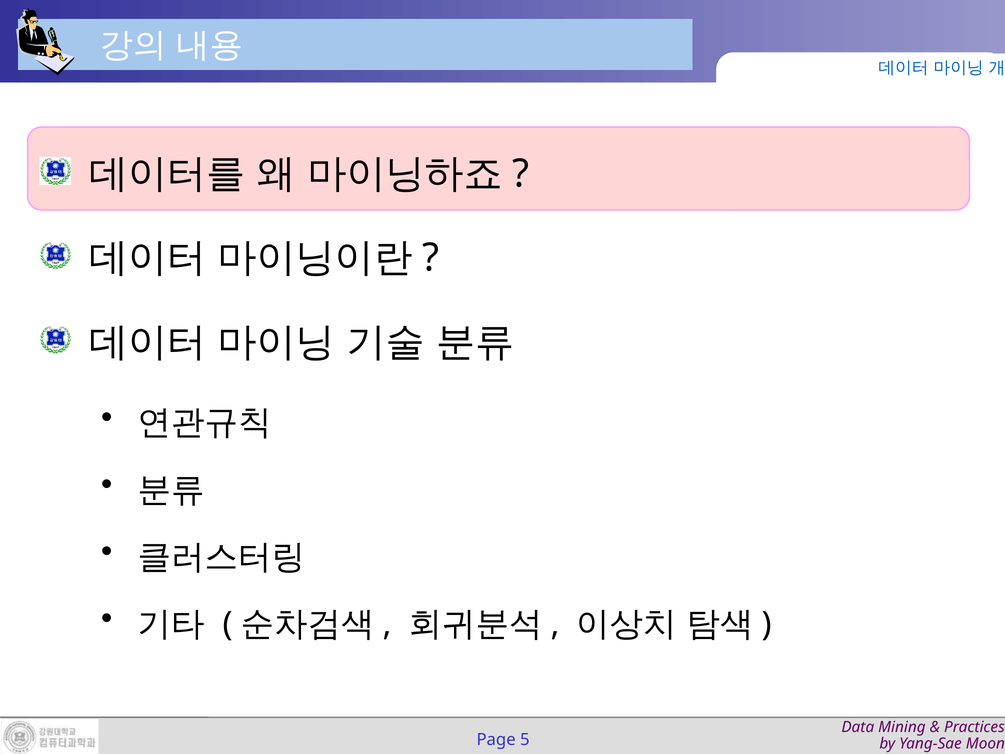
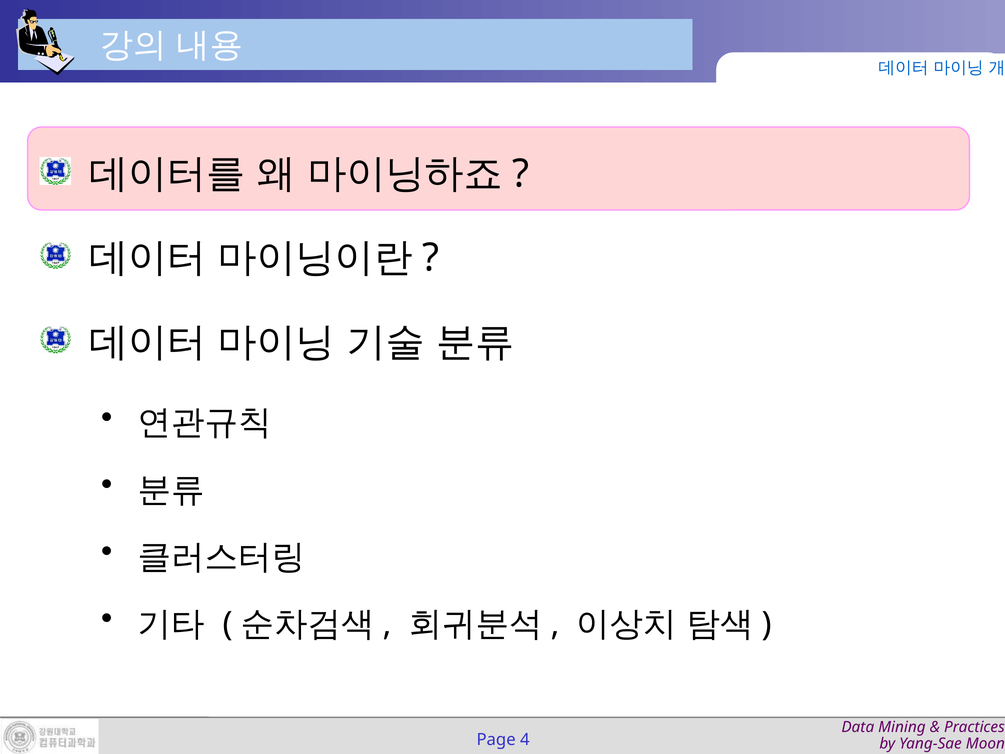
5: 5 -> 4 (525, 740)
